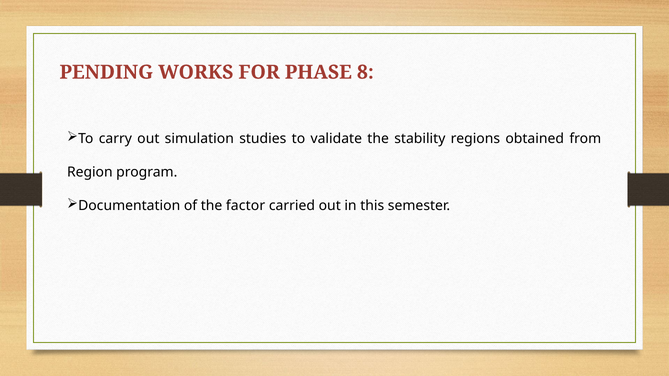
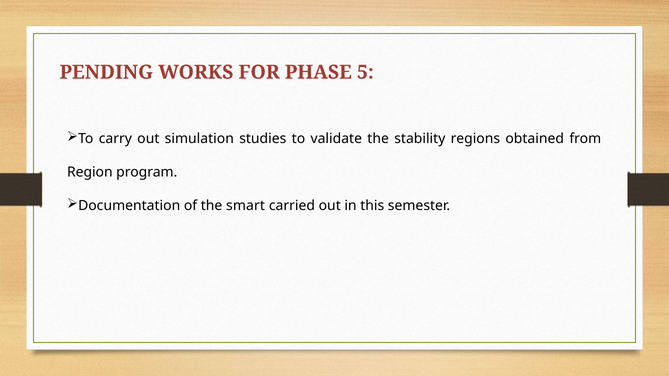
8: 8 -> 5 (365, 72)
factor: factor -> smart (246, 206)
